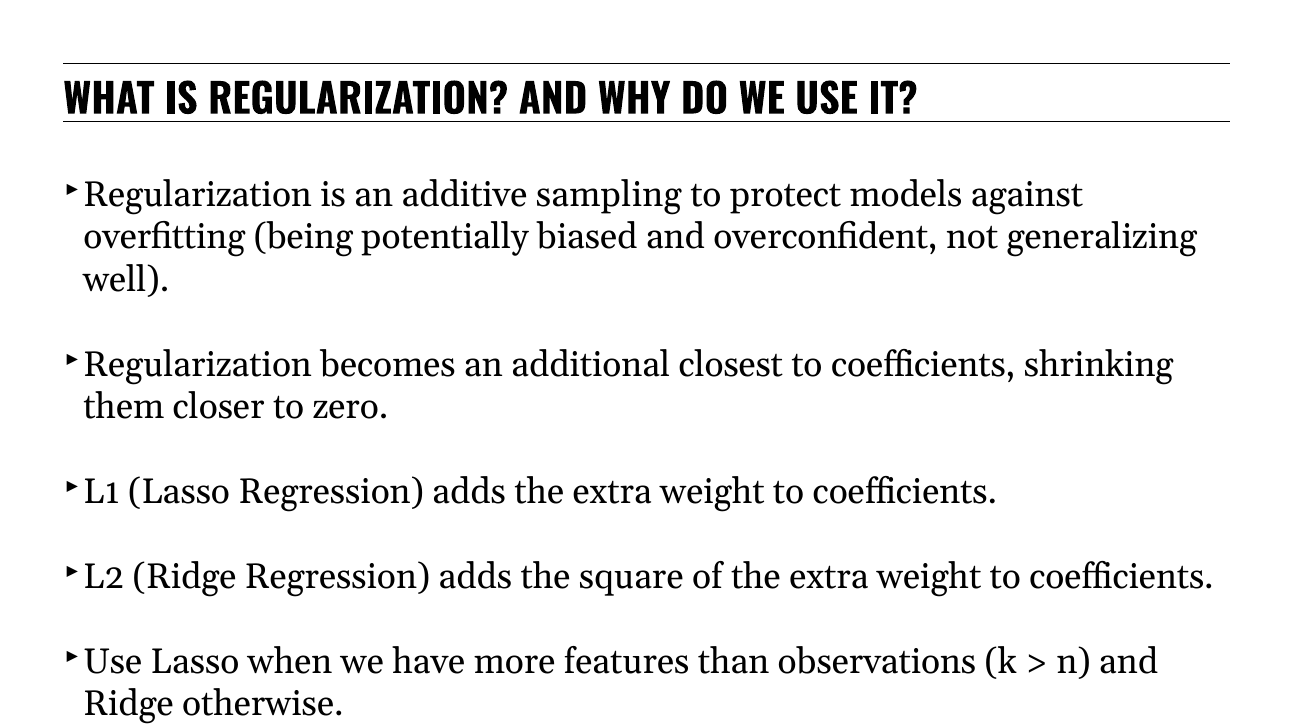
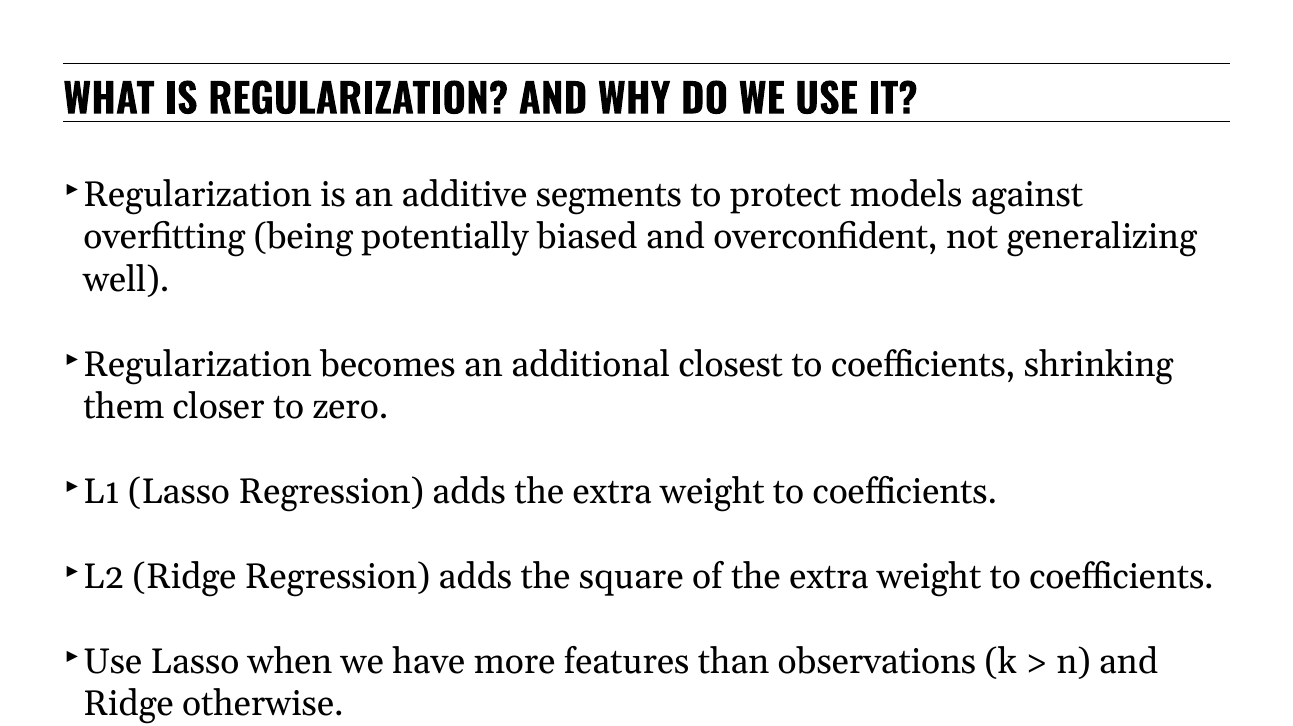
sampling: sampling -> segments (609, 195)
